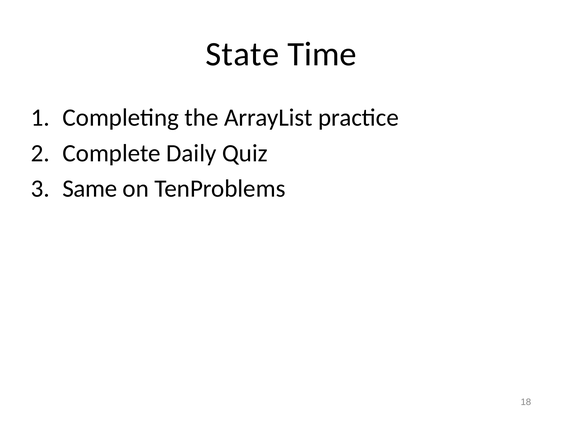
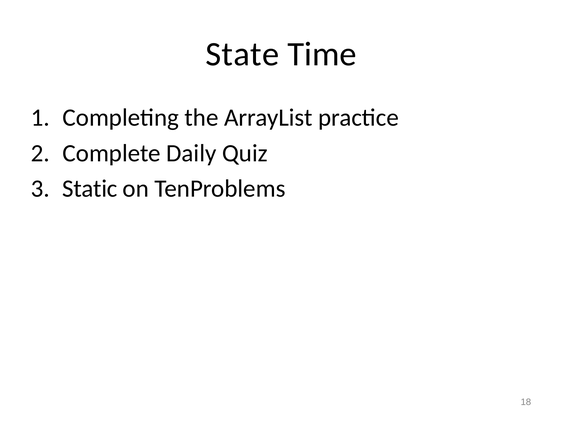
Same: Same -> Static (90, 189)
